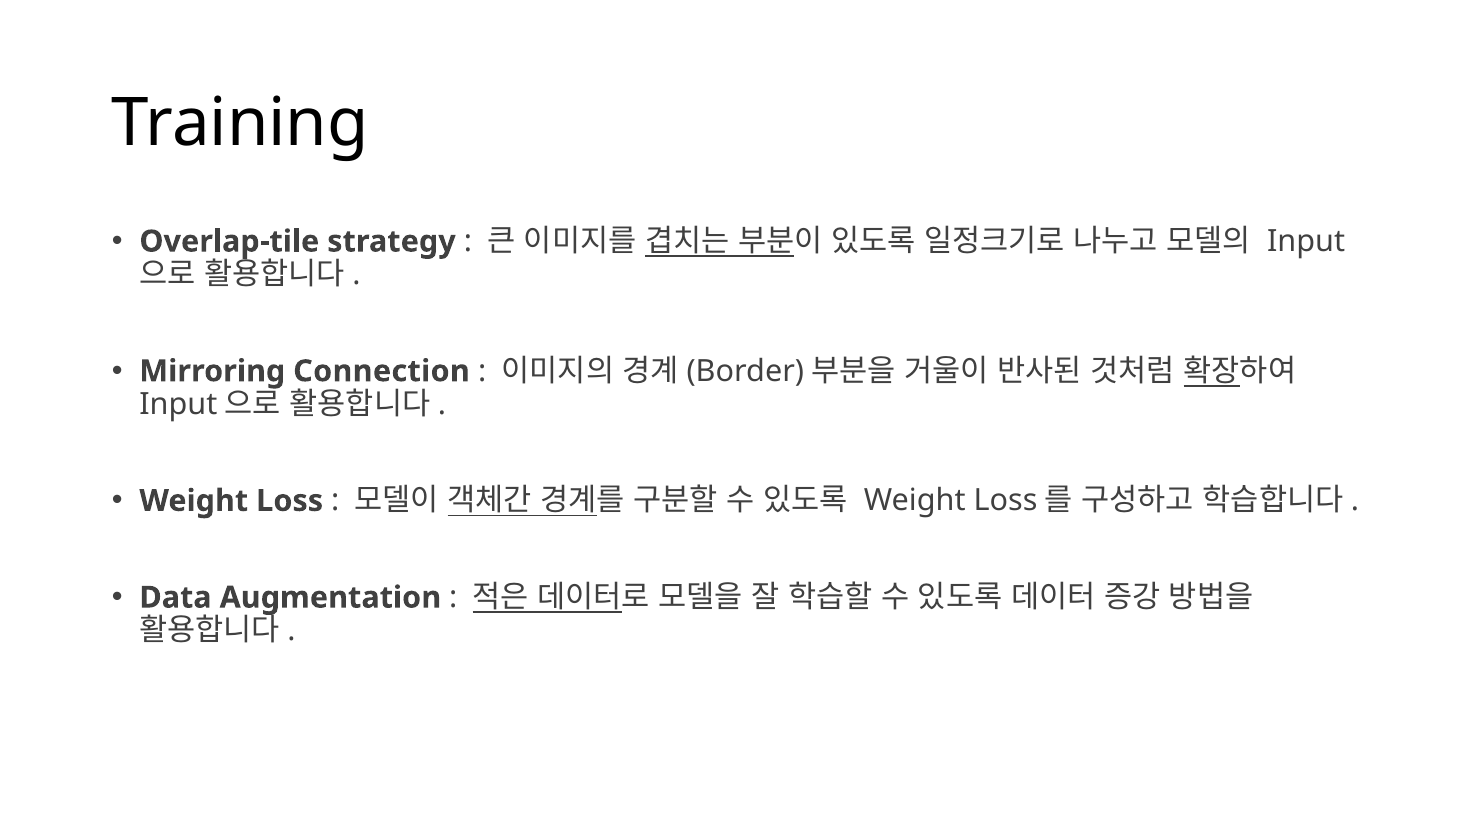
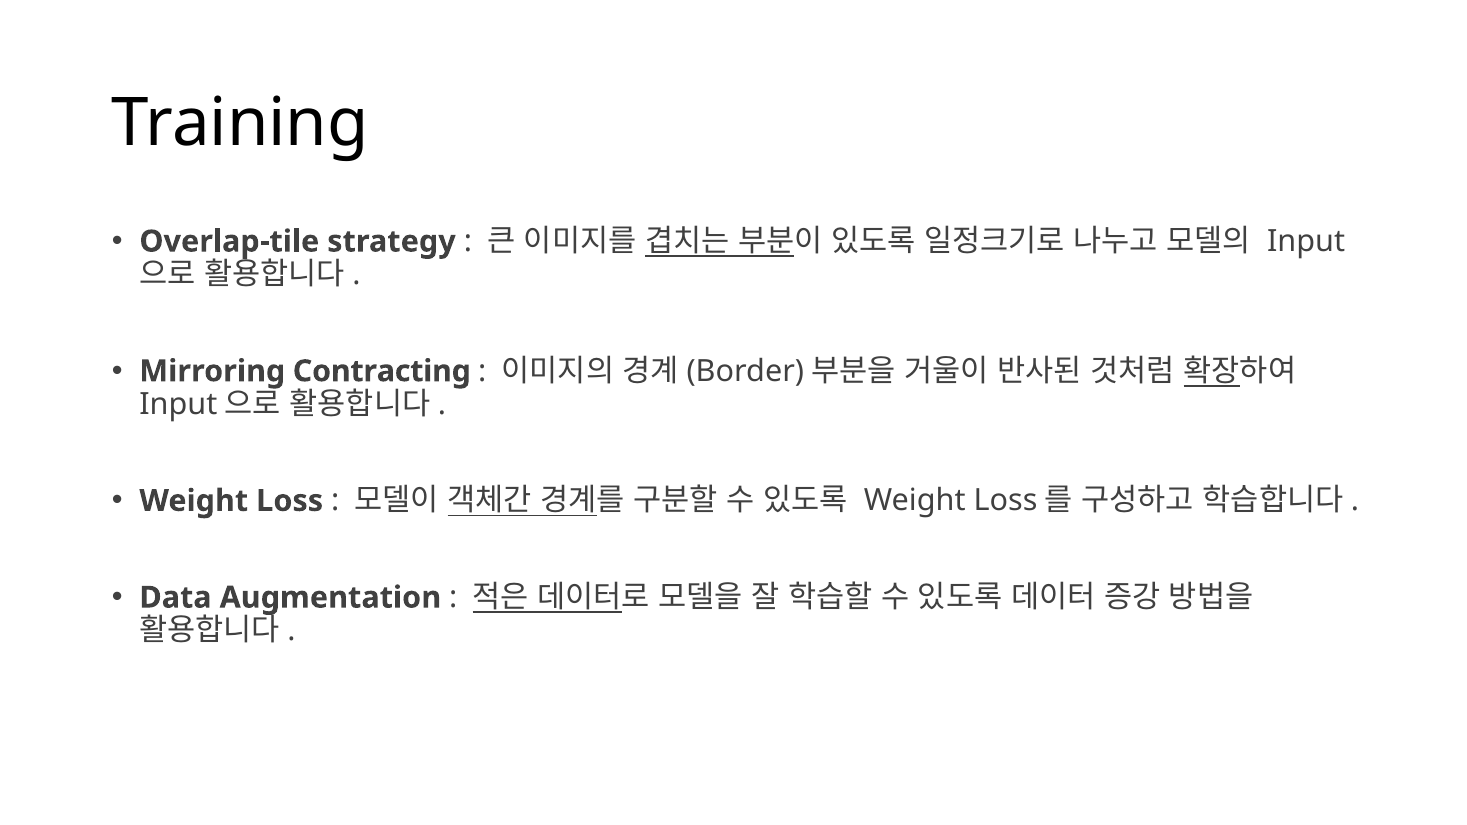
Connection: Connection -> Contracting (382, 371)
